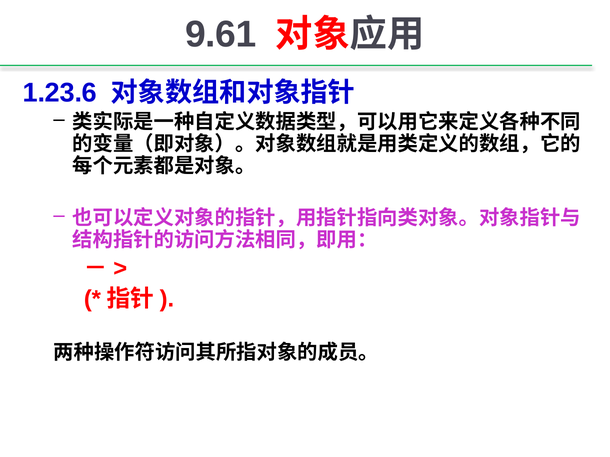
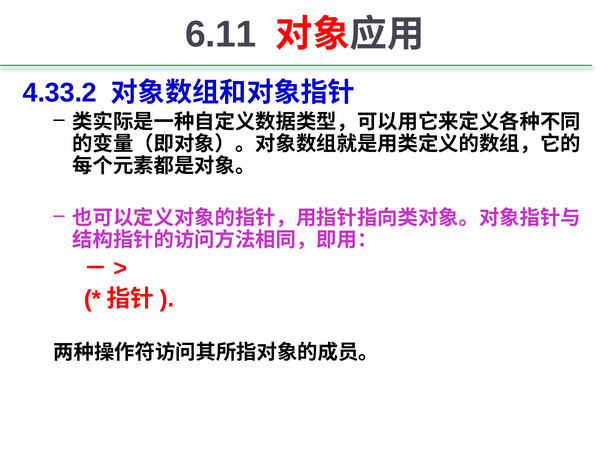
9.61: 9.61 -> 6.11 (221, 35)
1.23.6: 1.23.6 -> 4.33.2 (60, 93)
